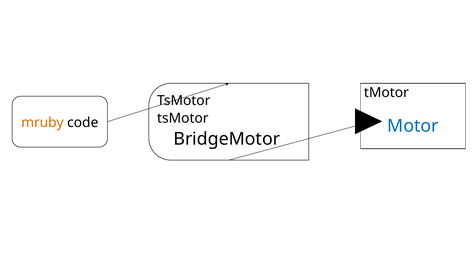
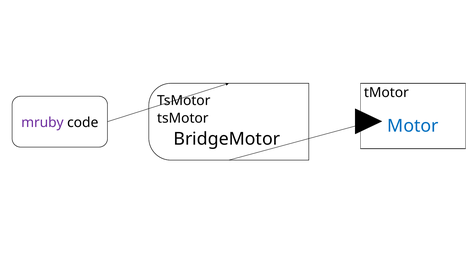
mruby colour: orange -> purple (42, 122)
